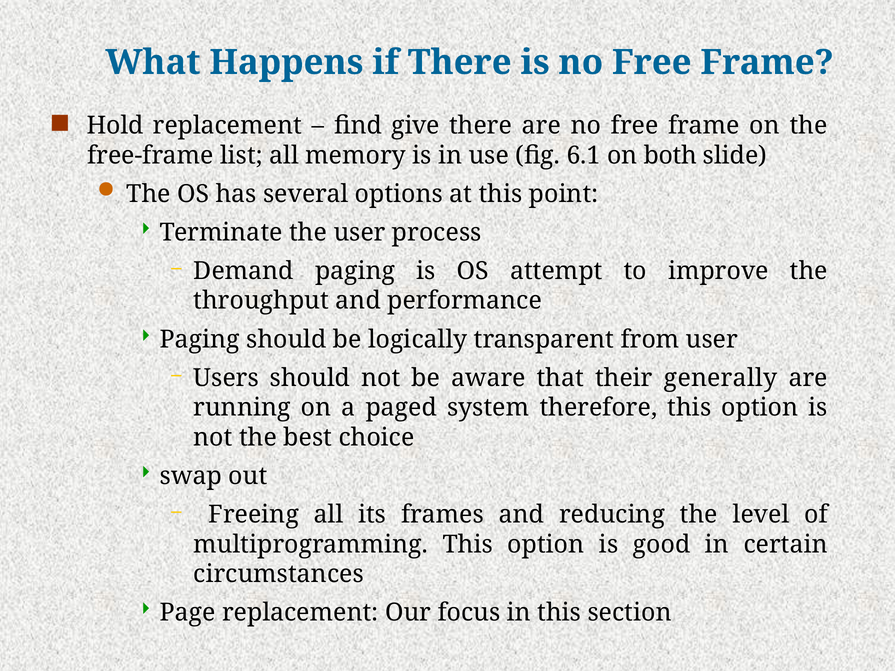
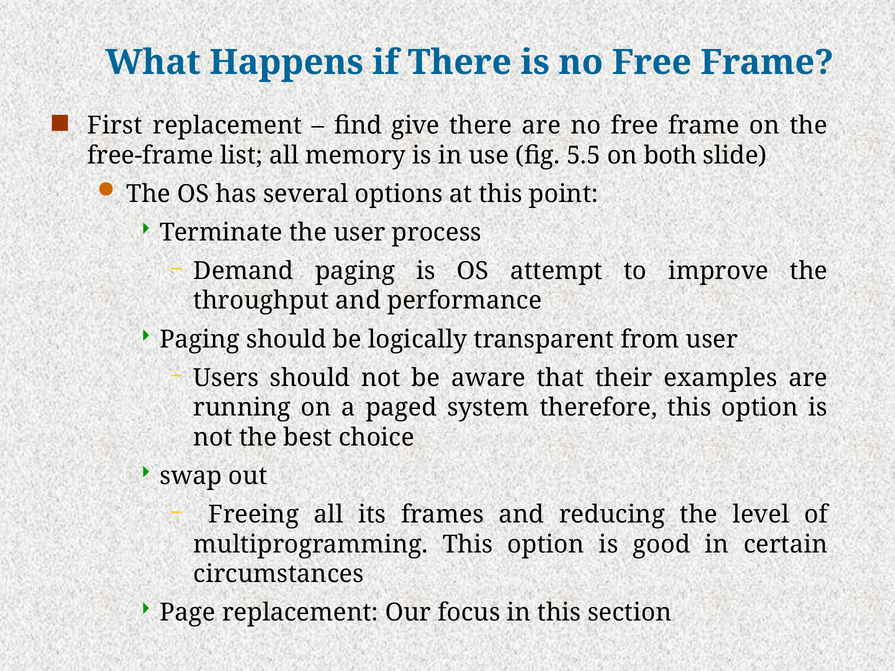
Hold: Hold -> First (115, 126)
6.1: 6.1 -> 5.5 (584, 155)
generally: generally -> examples (721, 378)
